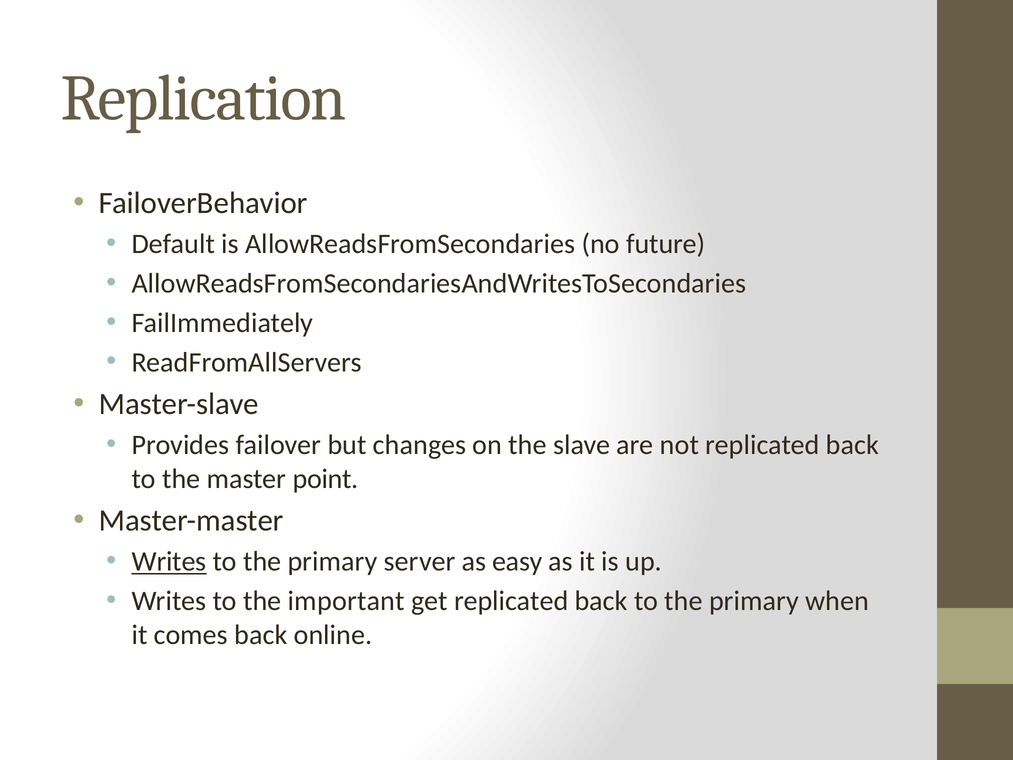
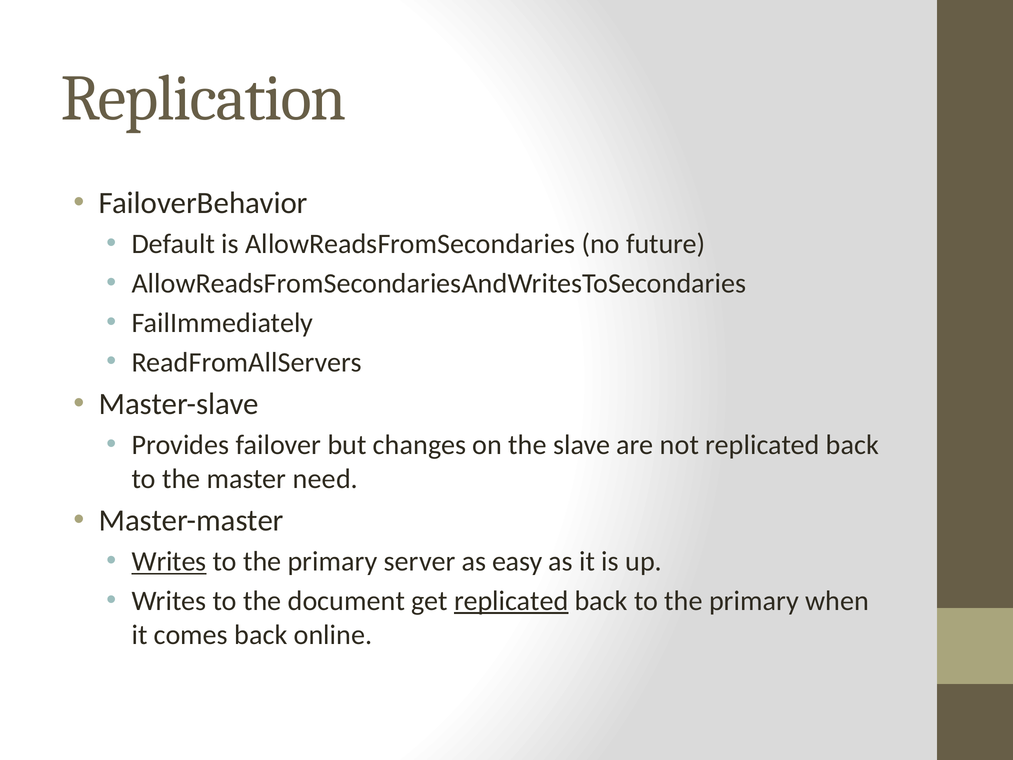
point: point -> need (325, 479)
important: important -> document (346, 601)
replicated underline: none -> present (511, 601)
